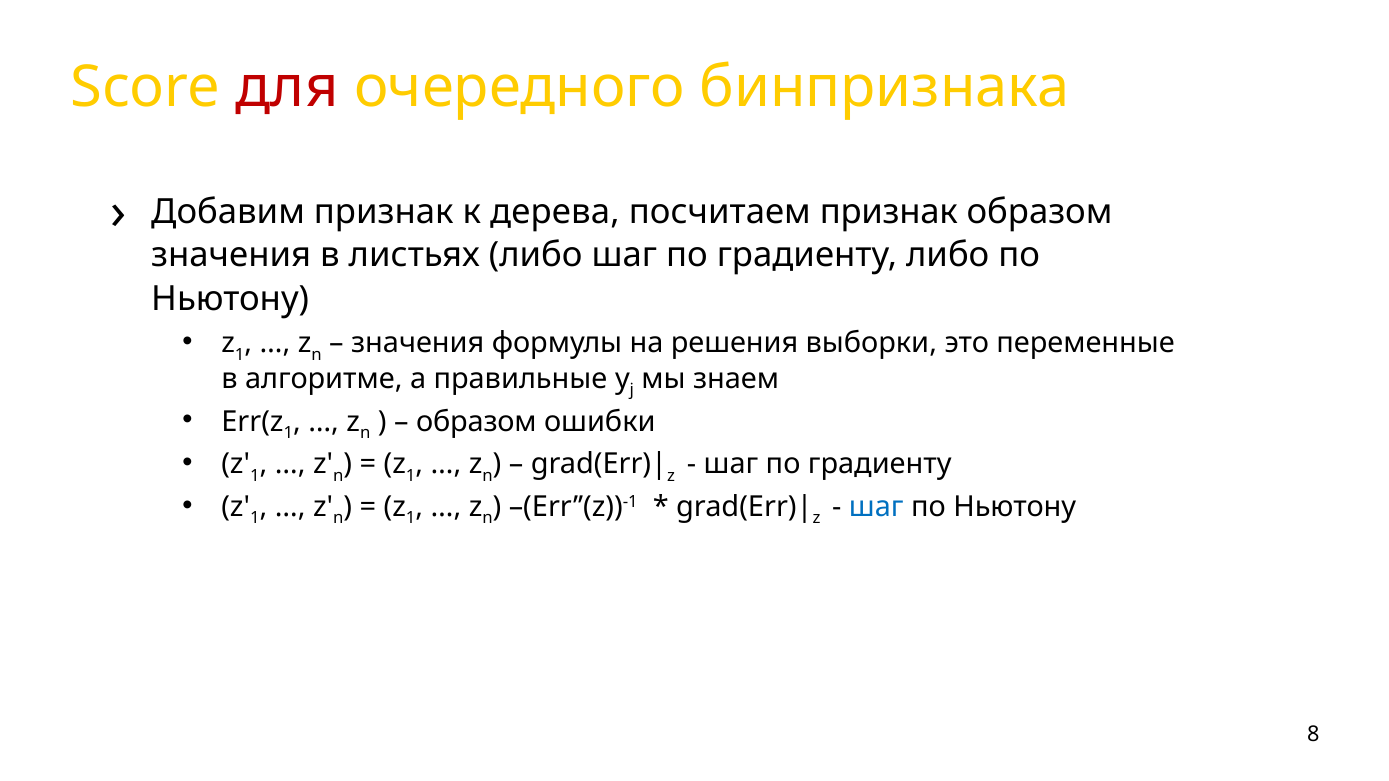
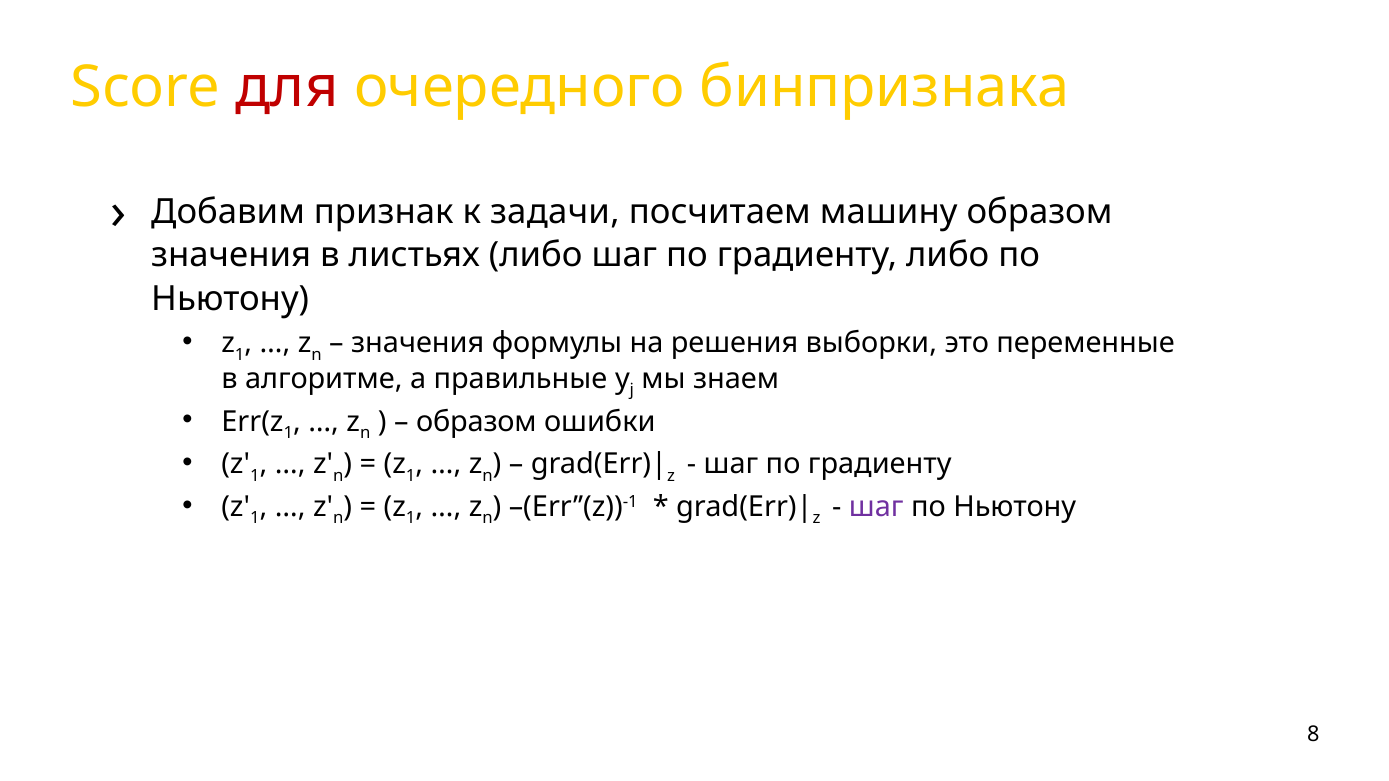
дерева: дерева -> задачи (555, 212)
посчитаем признак: признак -> машину (889, 212)
шаг colour: blue -> purple (876, 507)
